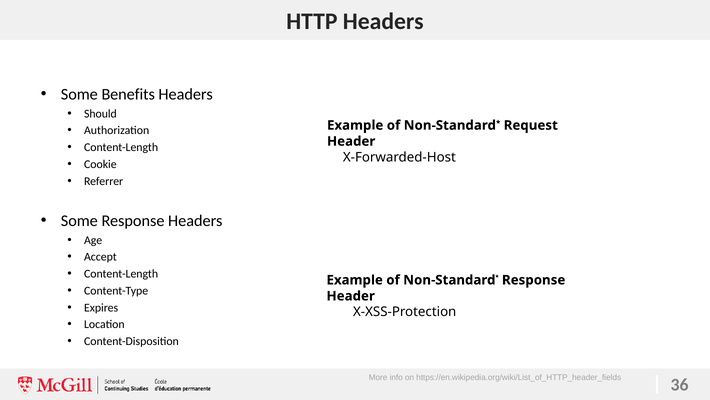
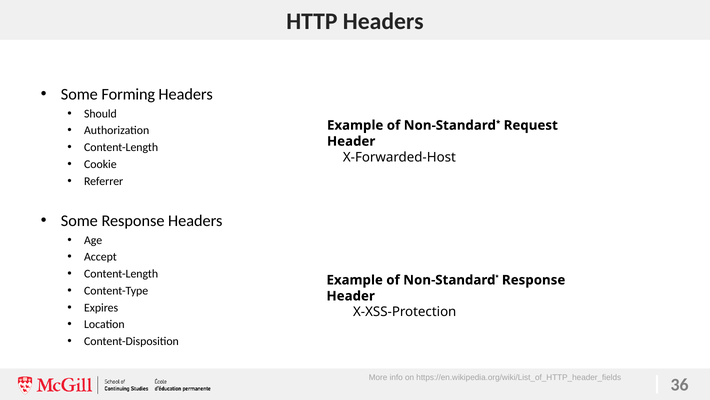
Benefits: Benefits -> Forming (128, 94)
